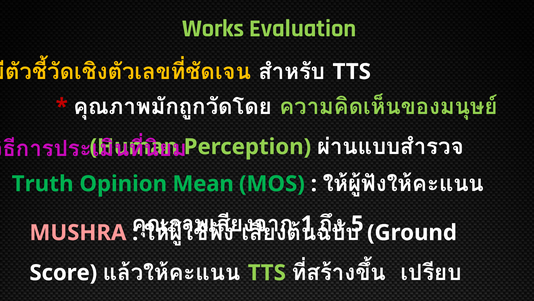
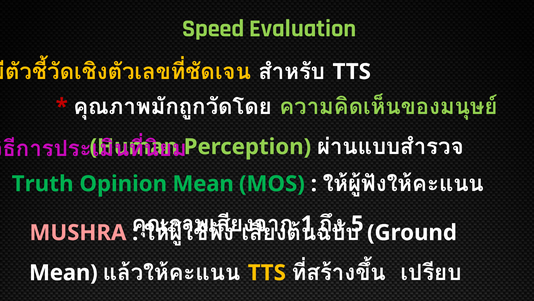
Works: Works -> Speed (213, 28)
Score: Score -> Mean (63, 272)
TTS colour: light green -> yellow (267, 272)
